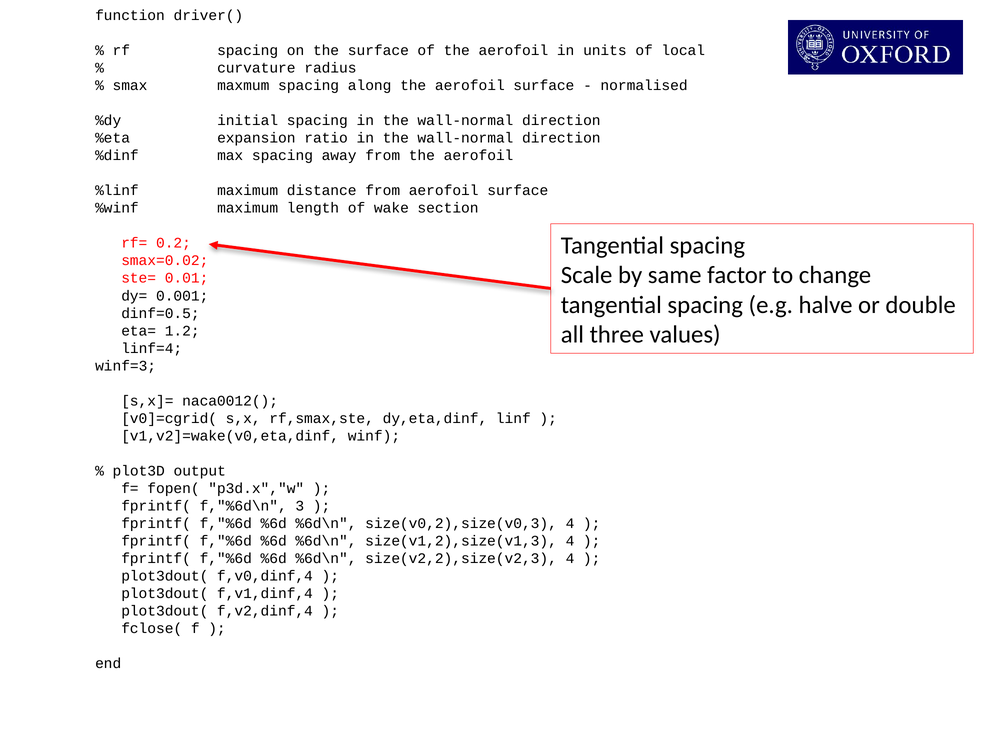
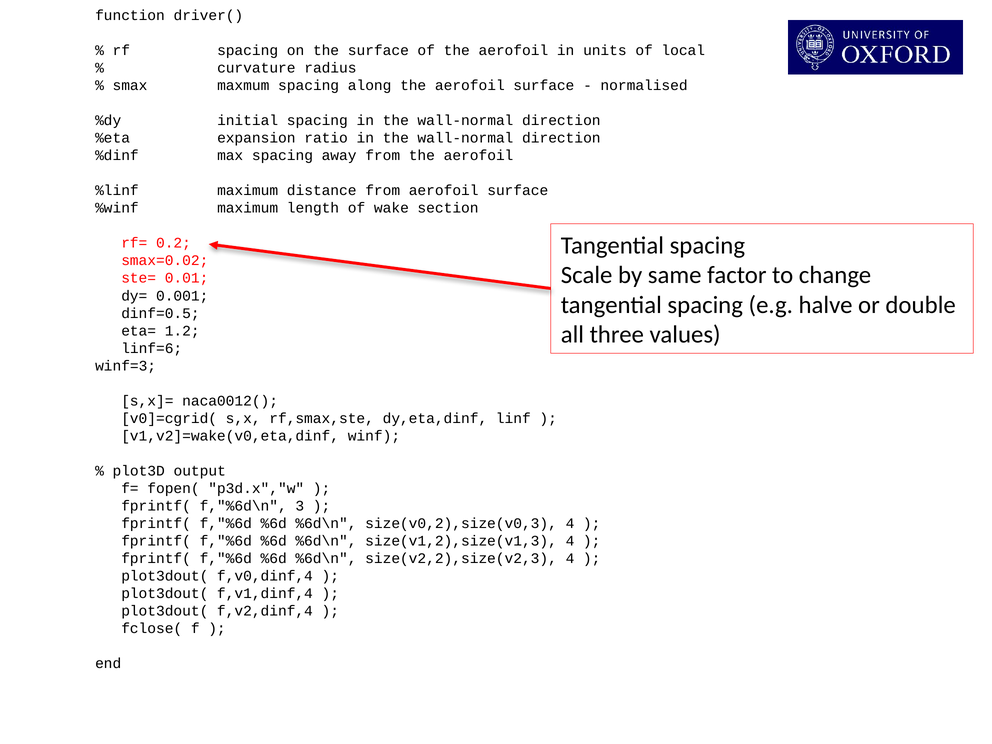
linf=4: linf=4 -> linf=6 (152, 348)
